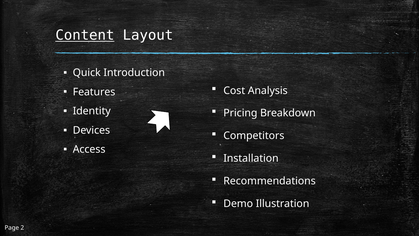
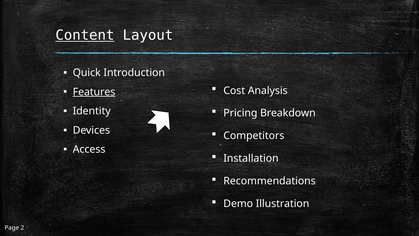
Features underline: none -> present (94, 92)
